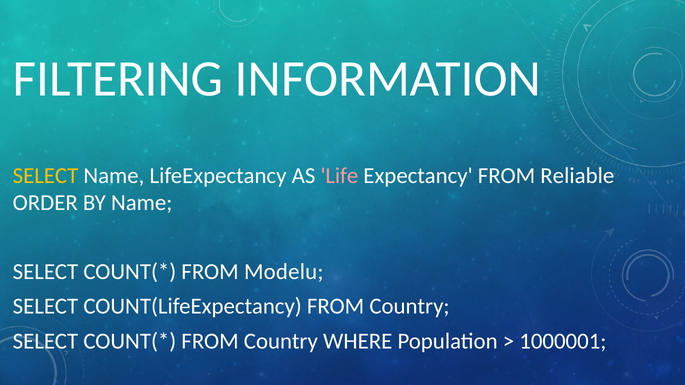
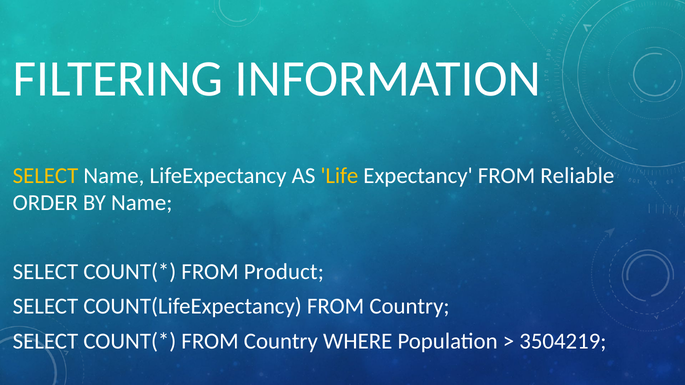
Life colour: pink -> yellow (339, 176)
Modelu: Modelu -> Product (284, 272)
1000001: 1000001 -> 3504219 (563, 341)
